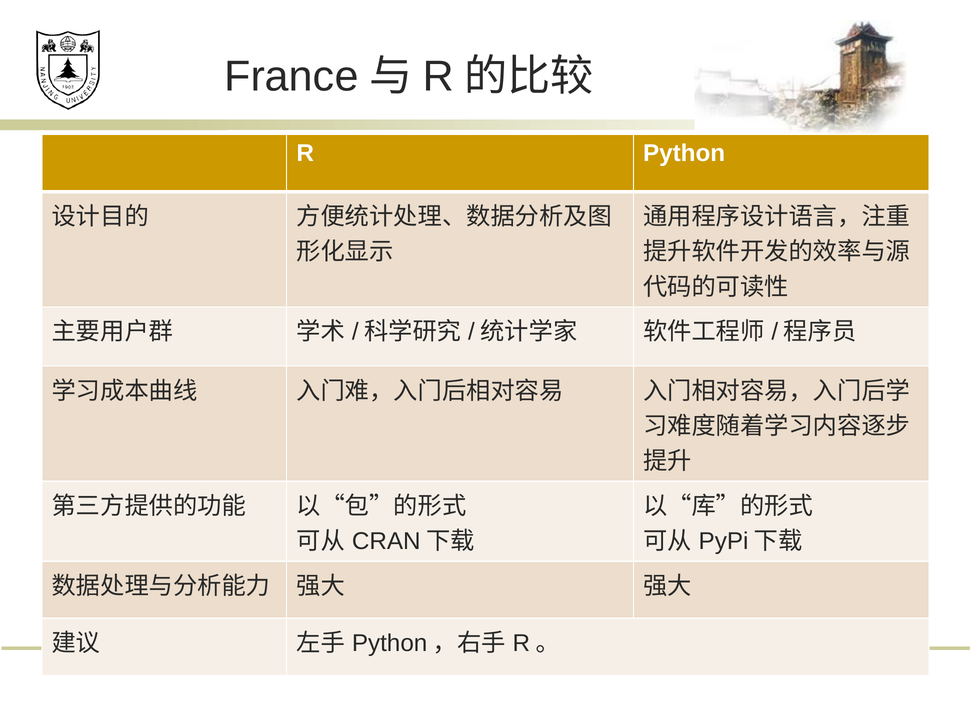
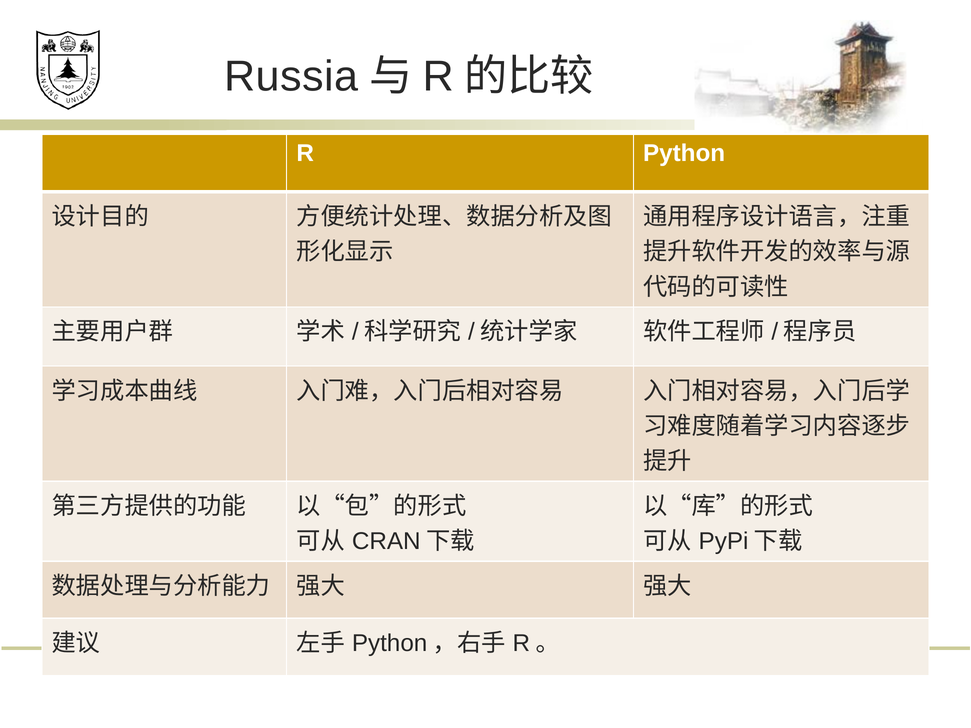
France: France -> Russia (291, 76)
